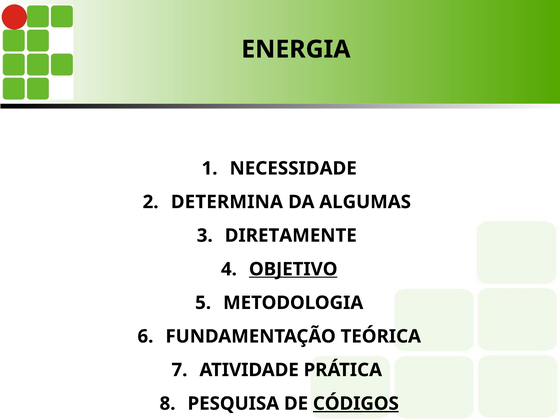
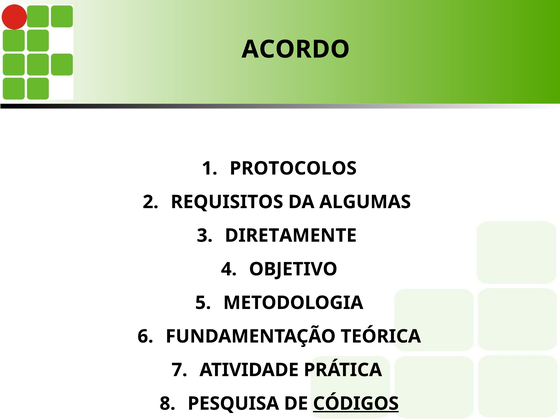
ENERGIA: ENERGIA -> ACORDO (296, 49)
NECESSIDADE: NECESSIDADE -> PROTOCOLOS (293, 168)
DETERMINA: DETERMINA -> REQUISITOS (227, 202)
OBJETIVO underline: present -> none (293, 269)
